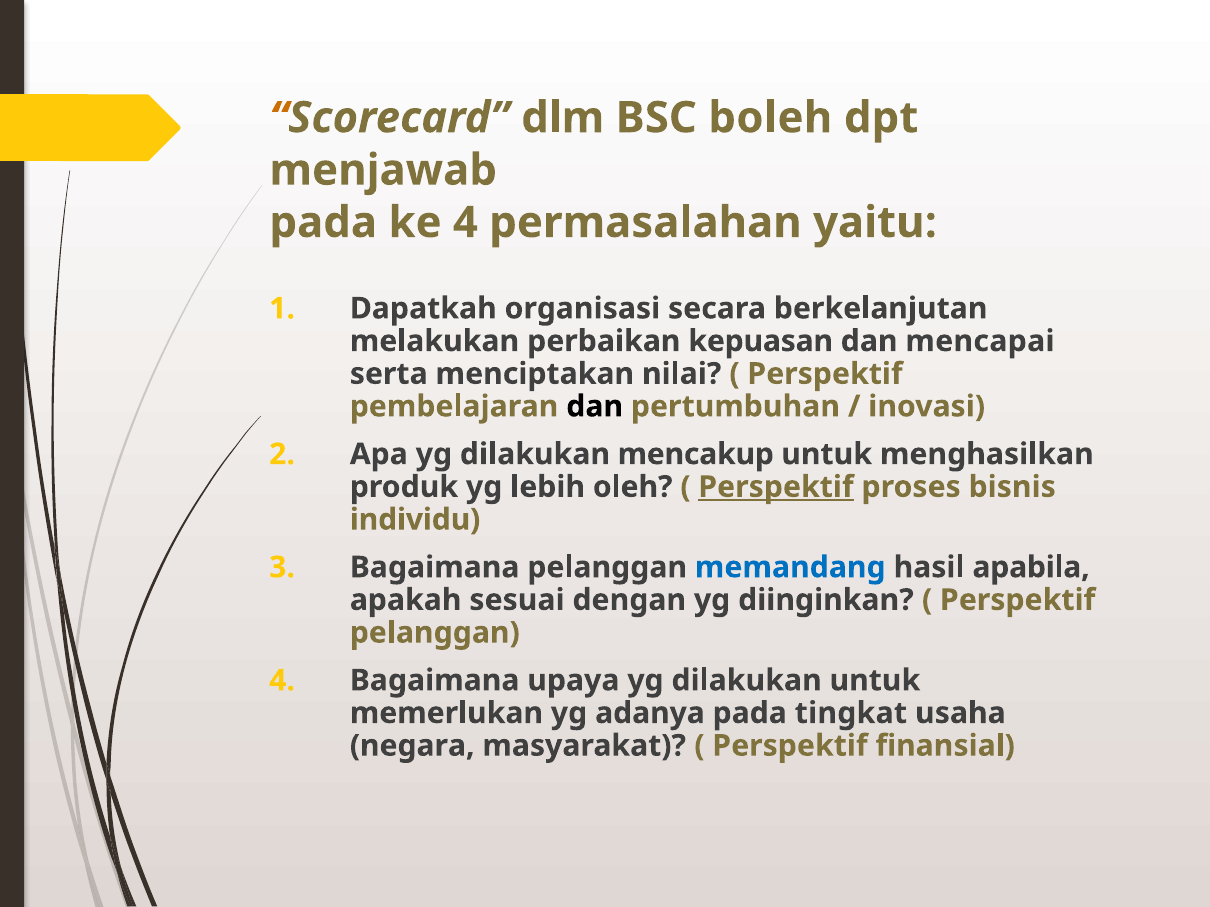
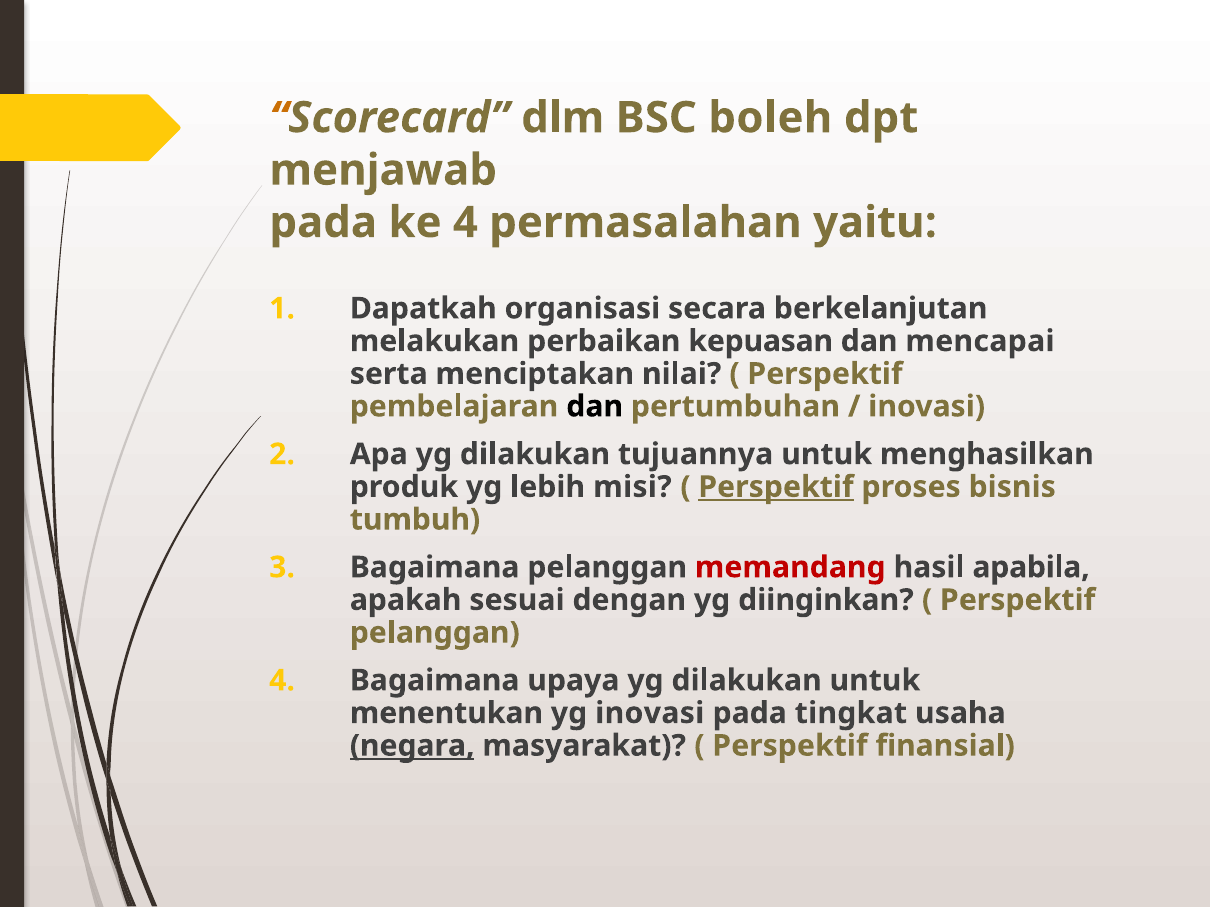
mencakup: mencakup -> tujuannya (696, 454)
oleh: oleh -> misi (632, 487)
individu: individu -> tumbuh (415, 520)
memandang colour: blue -> red (790, 568)
memerlukan: memerlukan -> menentukan (446, 713)
yg adanya: adanya -> inovasi (650, 713)
negara underline: none -> present (412, 746)
